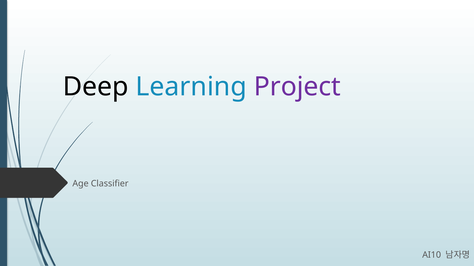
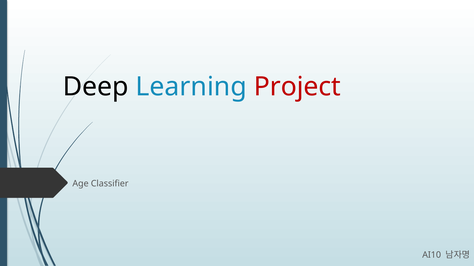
Project colour: purple -> red (297, 87)
